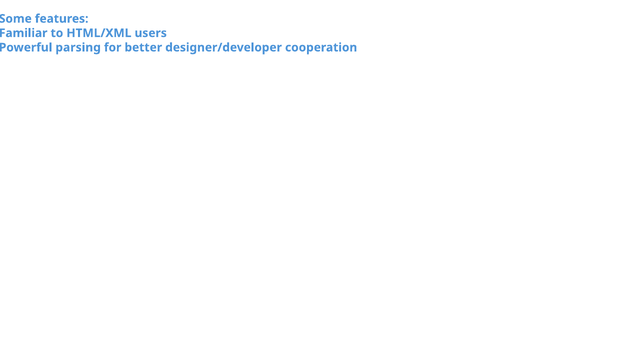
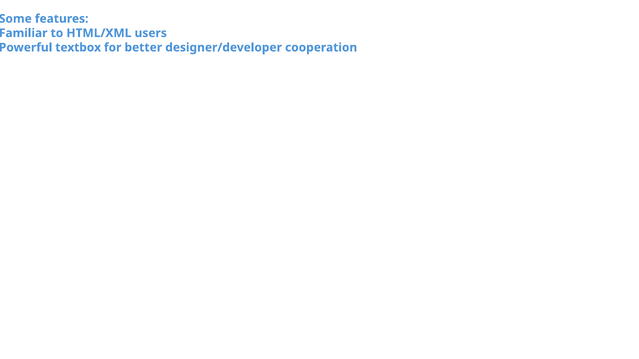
parsing: parsing -> textbox (78, 48)
